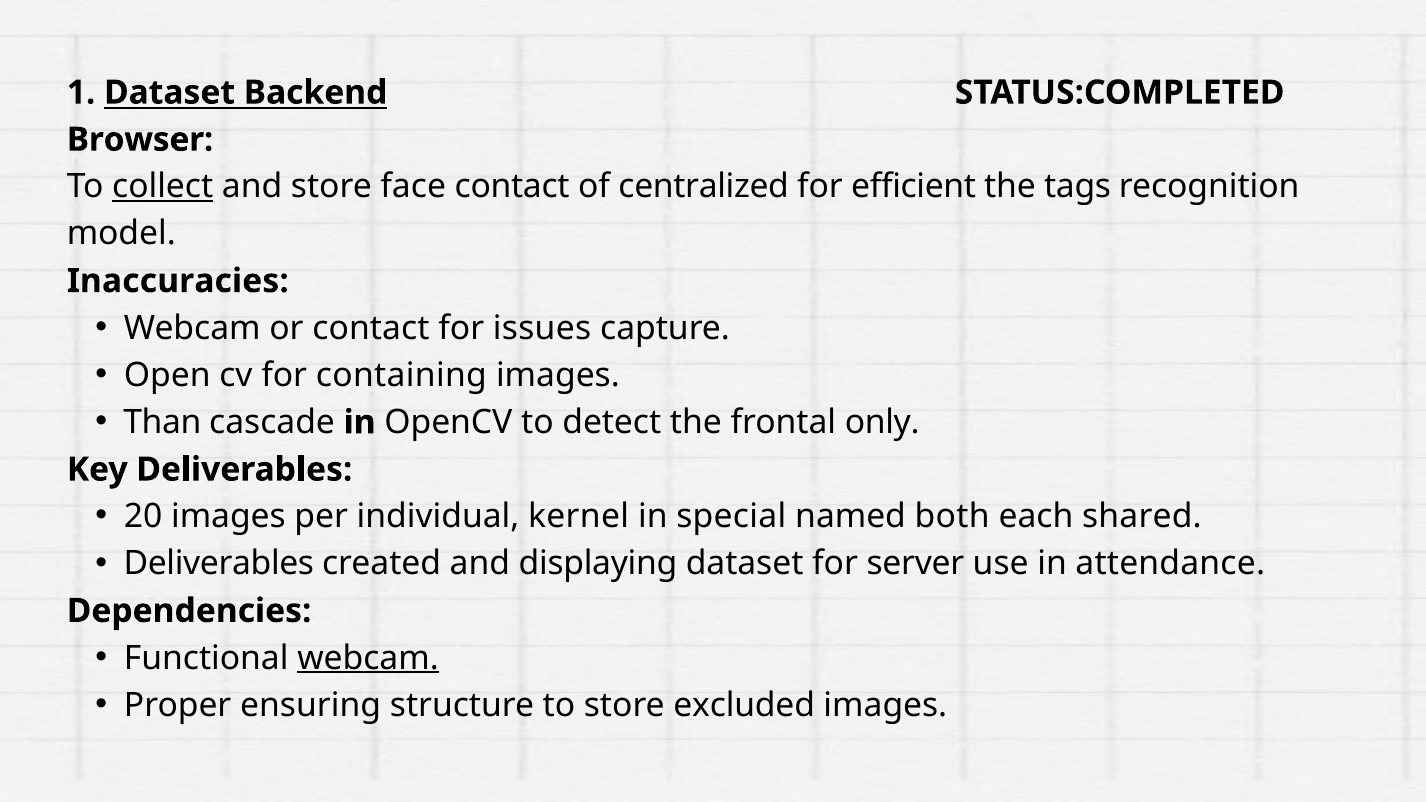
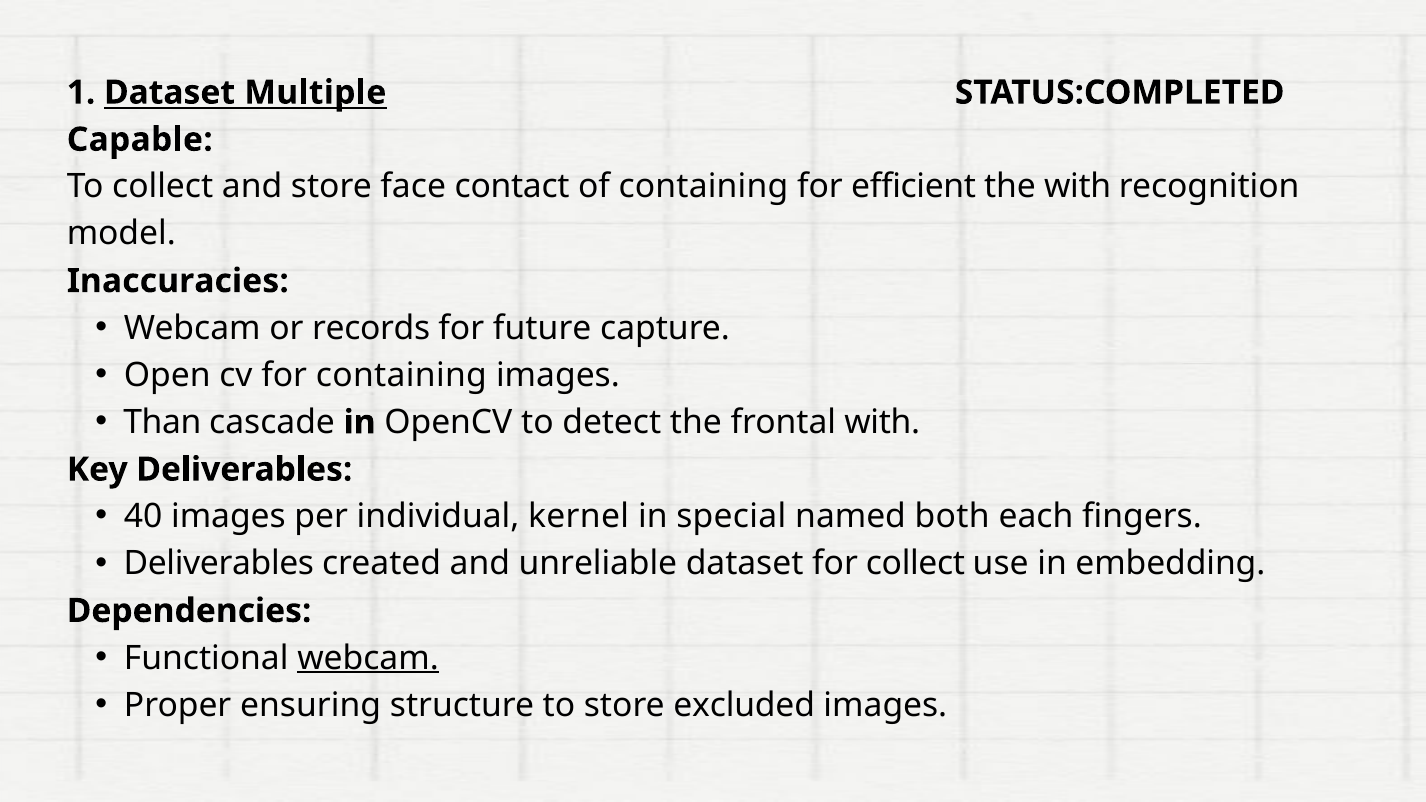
Backend: Backend -> Multiple (315, 93)
Browser: Browser -> Capable (140, 140)
collect underline: present -> none (163, 187)
of centralized: centralized -> containing (703, 187)
the tags: tags -> with (1078, 187)
or contact: contact -> records (371, 328)
issues: issues -> future (542, 328)
frontal only: only -> with (882, 422)
20: 20 -> 40 (143, 517)
shared: shared -> fingers (1142, 517)
displaying: displaying -> unreliable (598, 564)
for server: server -> collect (916, 564)
attendance: attendance -> embedding (1170, 564)
